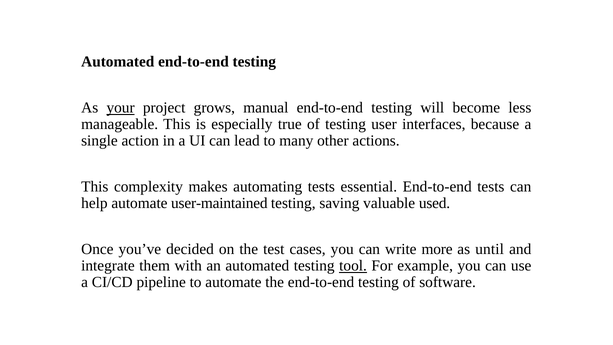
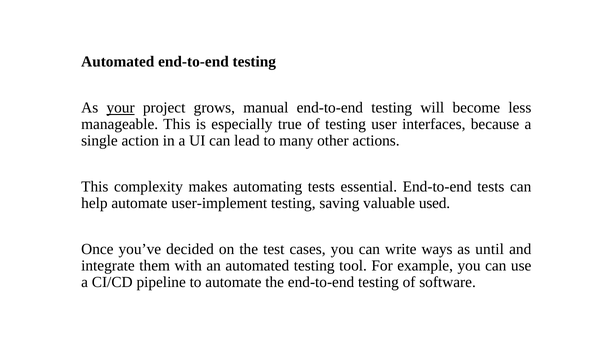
user-maintained: user-maintained -> user-implement (219, 203)
more: more -> ways (437, 249)
tool underline: present -> none (353, 266)
